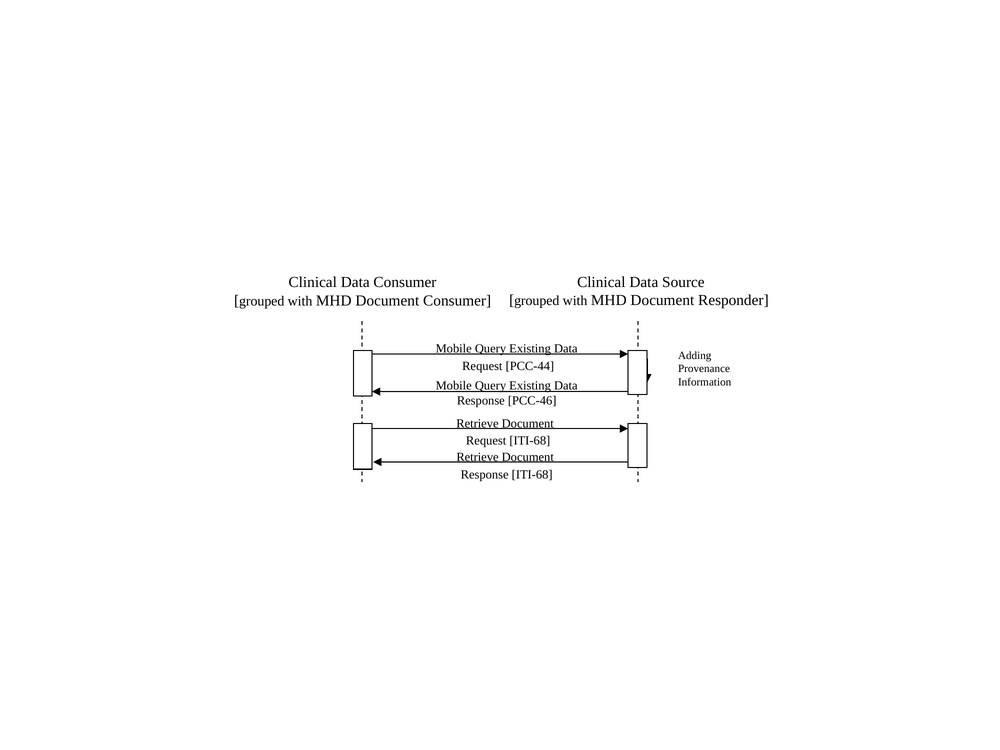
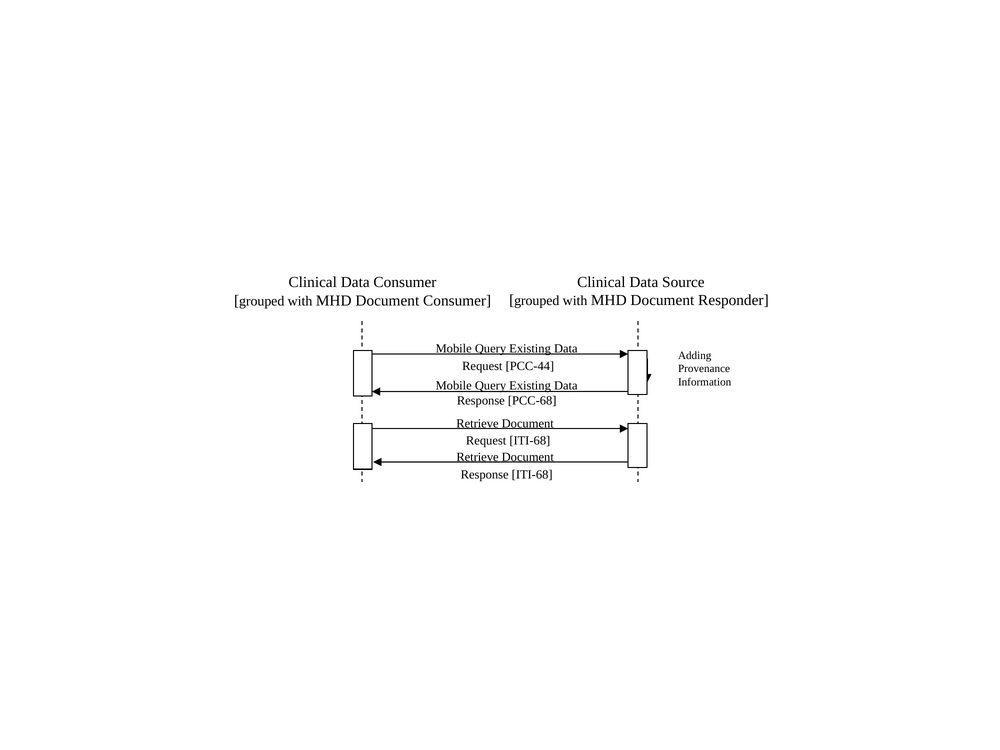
PCC-46: PCC-46 -> PCC-68 (532, 401)
